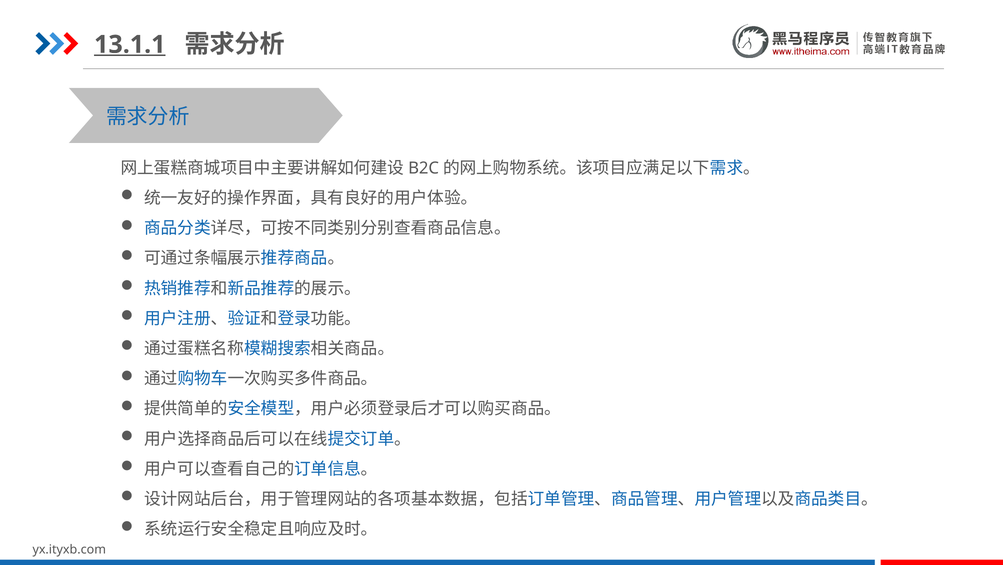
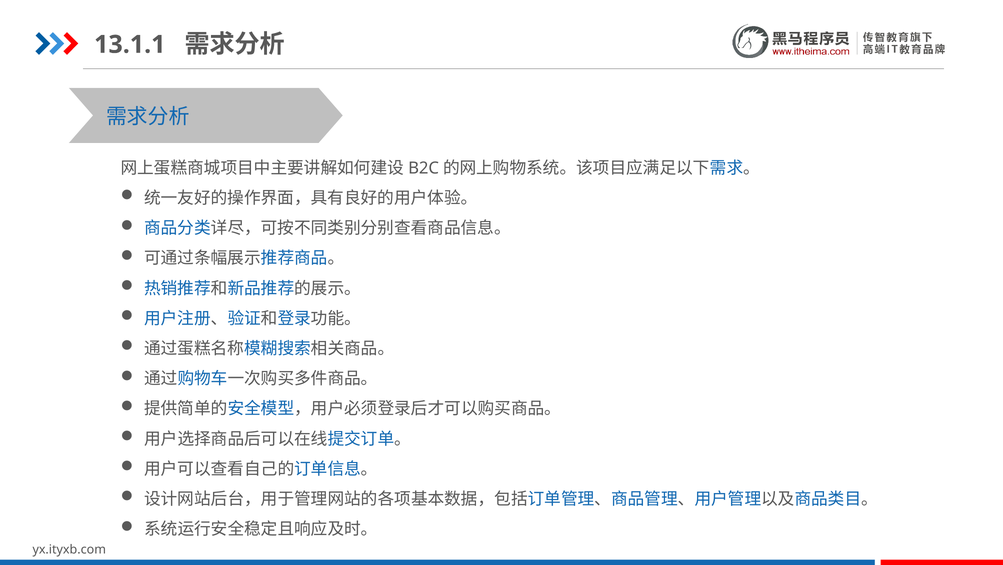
13.1.1 underline: present -> none (130, 45)
